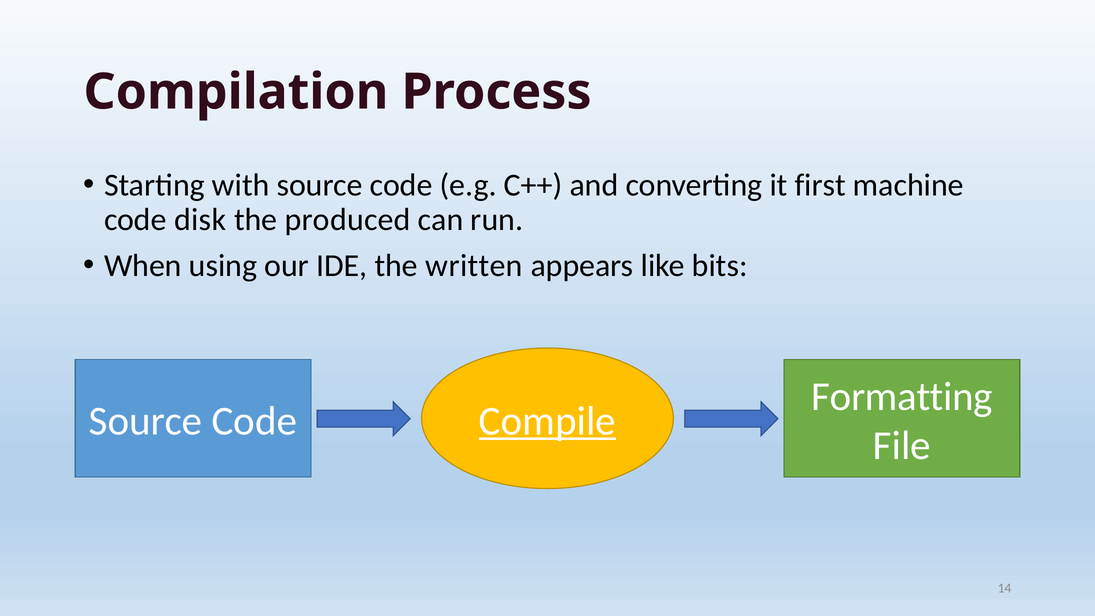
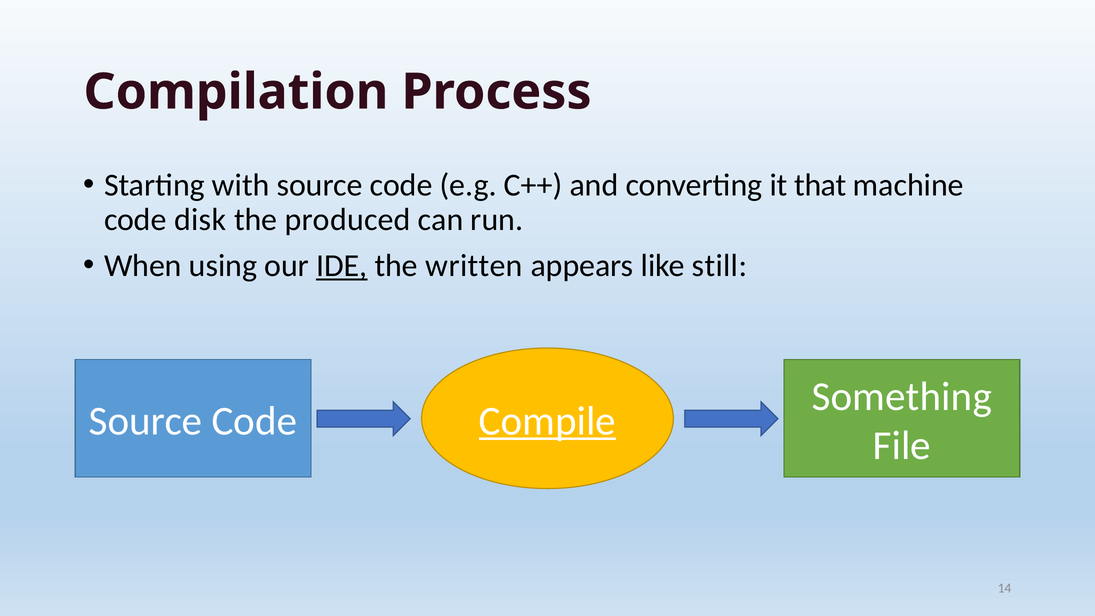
first: first -> that (820, 185)
IDE underline: none -> present (342, 266)
bits: bits -> still (720, 266)
Formatting: Formatting -> Something (902, 396)
